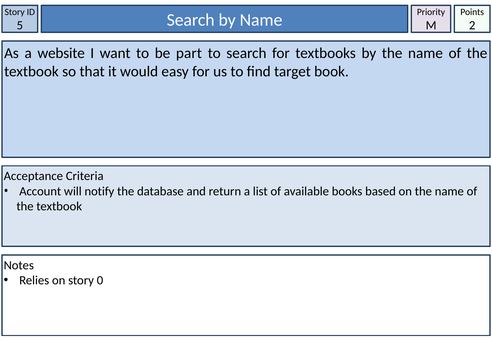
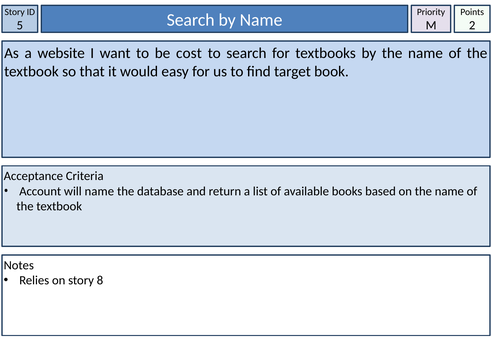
part: part -> cost (189, 53)
will notify: notify -> name (99, 191)
0: 0 -> 8 (100, 280)
